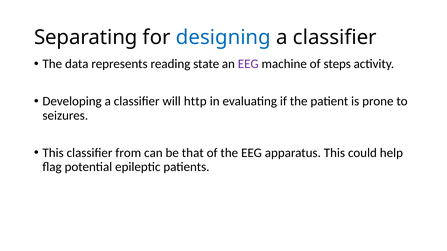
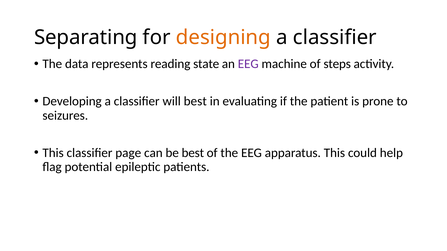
designing colour: blue -> orange (223, 38)
will http: http -> best (195, 101)
from: from -> page (128, 153)
be that: that -> best (193, 153)
